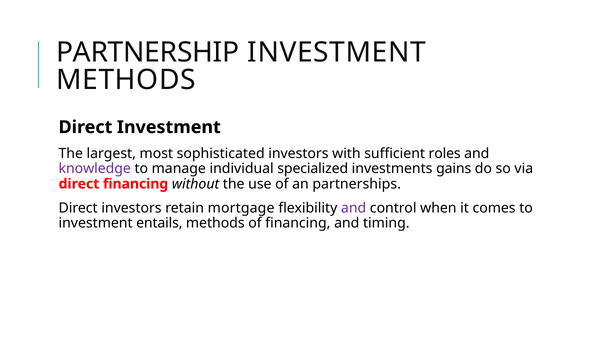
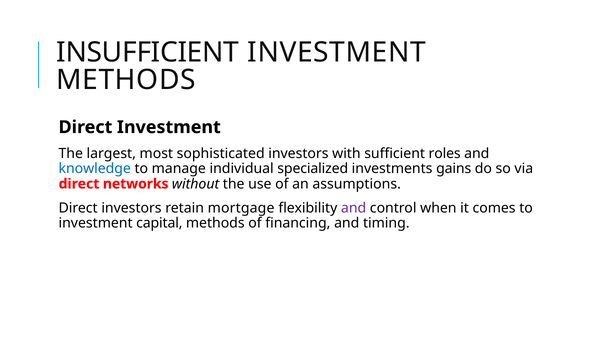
PARTNERSHIP: PARTNERSHIP -> INSUFFICIENT (148, 53)
knowledge colour: purple -> blue (95, 169)
direct financing: financing -> networks (136, 184)
partnerships: partnerships -> assumptions (357, 184)
entails: entails -> capital (159, 223)
